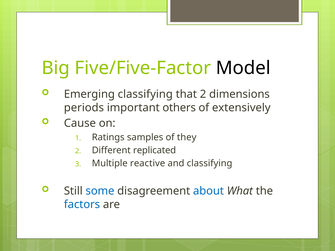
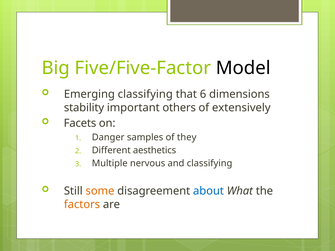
that 2: 2 -> 6 (203, 94)
periods: periods -> stability (84, 108)
Cause: Cause -> Facets (80, 123)
Ratings: Ratings -> Danger (108, 137)
replicated: replicated -> aesthetics (155, 150)
reactive: reactive -> nervous (148, 163)
some colour: blue -> orange (100, 191)
factors colour: blue -> orange (82, 205)
